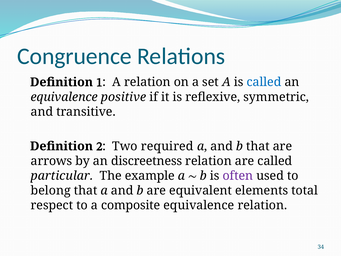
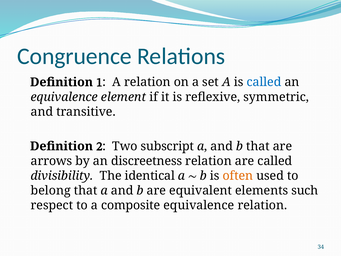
positive: positive -> element (124, 97)
required: required -> subscript (167, 146)
particular: particular -> divisibility (62, 176)
example: example -> identical (150, 176)
often colour: purple -> orange (238, 176)
total: total -> such (305, 190)
